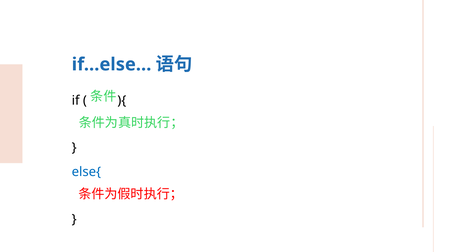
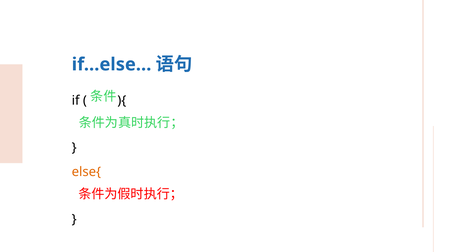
else{ colour: blue -> orange (86, 172)
